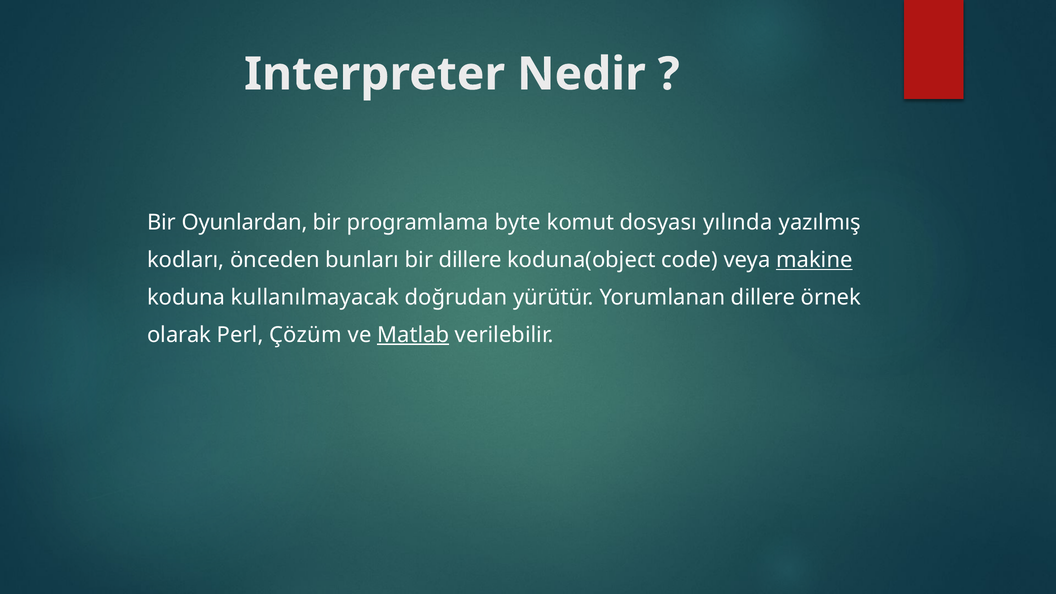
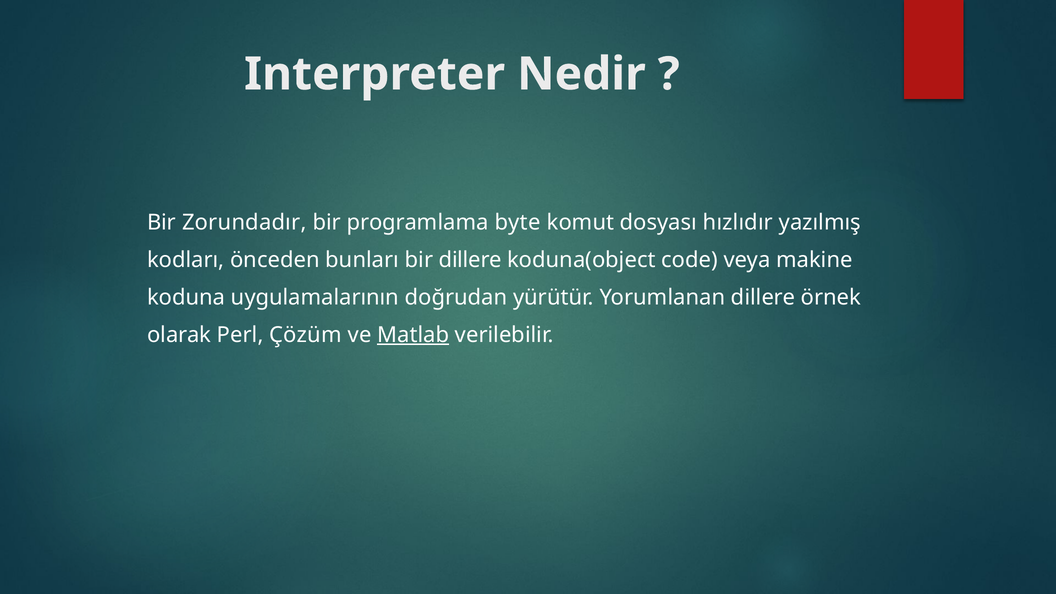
Oyunlardan: Oyunlardan -> Zorundadır (244, 223)
yılında: yılında -> hızlıdır (738, 223)
makine underline: present -> none (814, 260)
kullanılmayacak: kullanılmayacak -> uygulamalarının (315, 297)
